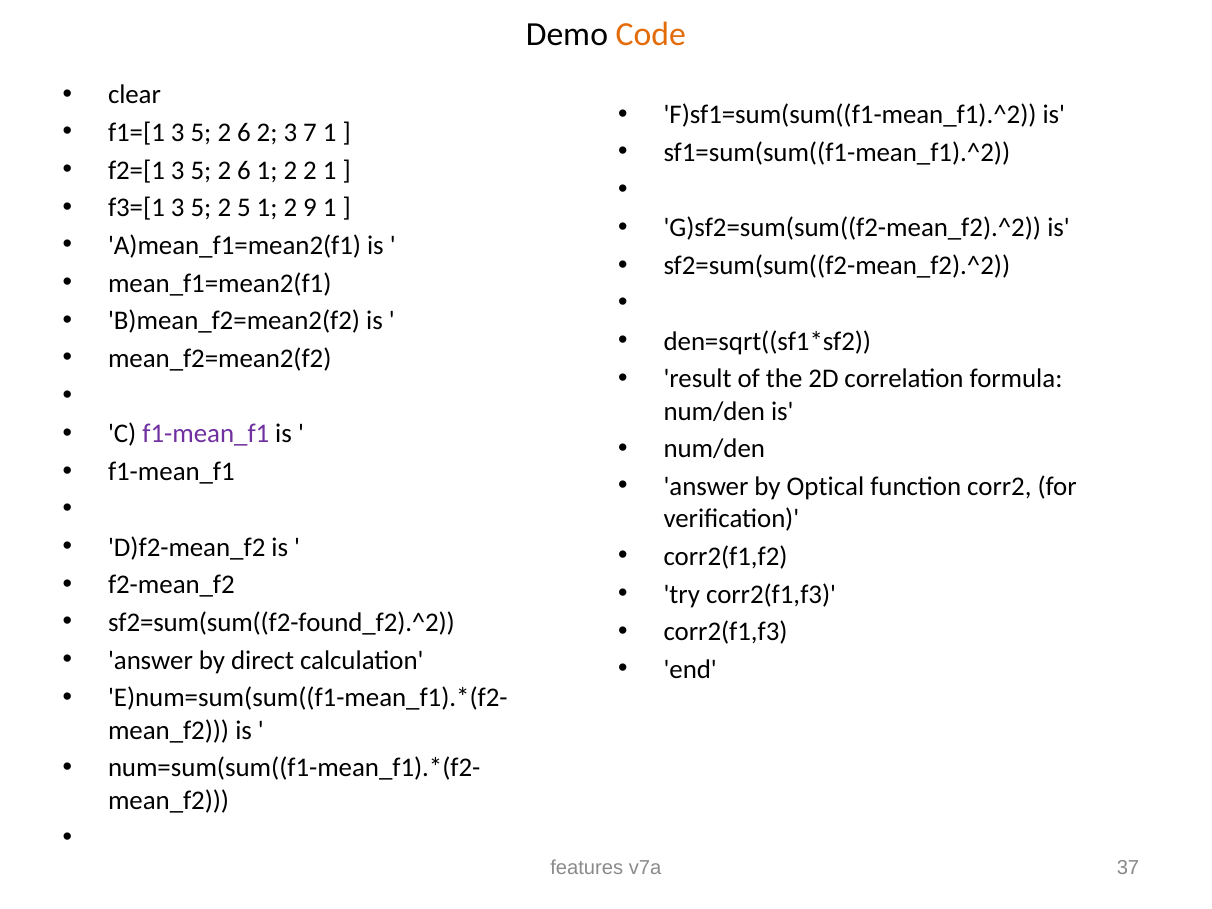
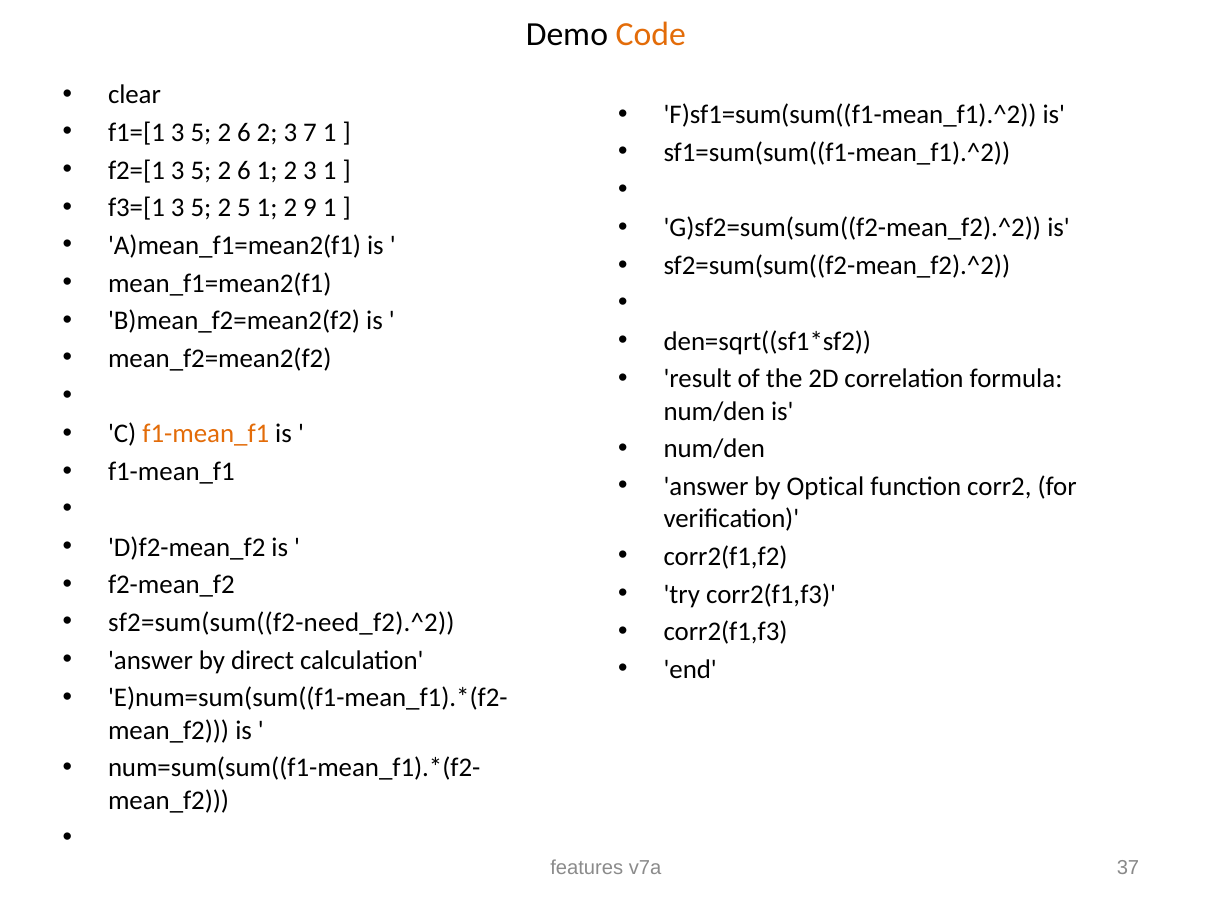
1 2 2: 2 -> 3 (310, 170)
f1-mean_f1 colour: purple -> orange (206, 434)
sf2=sum(sum((f2-found_f2).^2: sf2=sum(sum((f2-found_f2).^2 -> sf2=sum(sum((f2-need_f2).^2 (281, 623)
